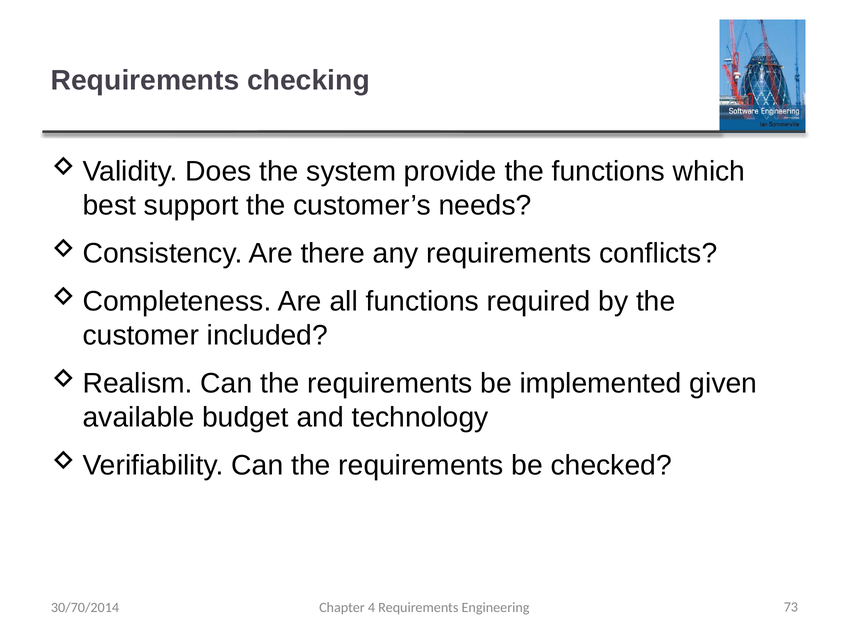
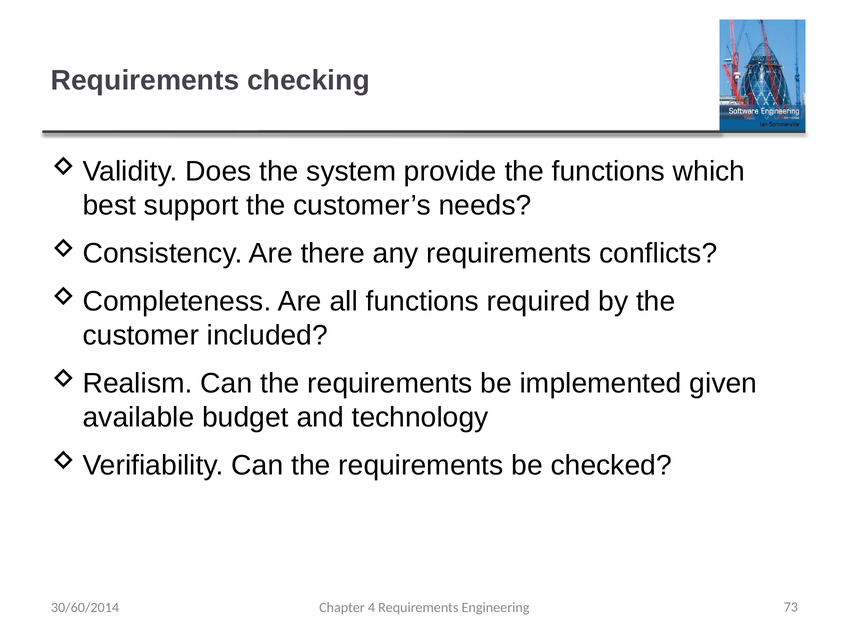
30/70/2014: 30/70/2014 -> 30/60/2014 (85, 608)
